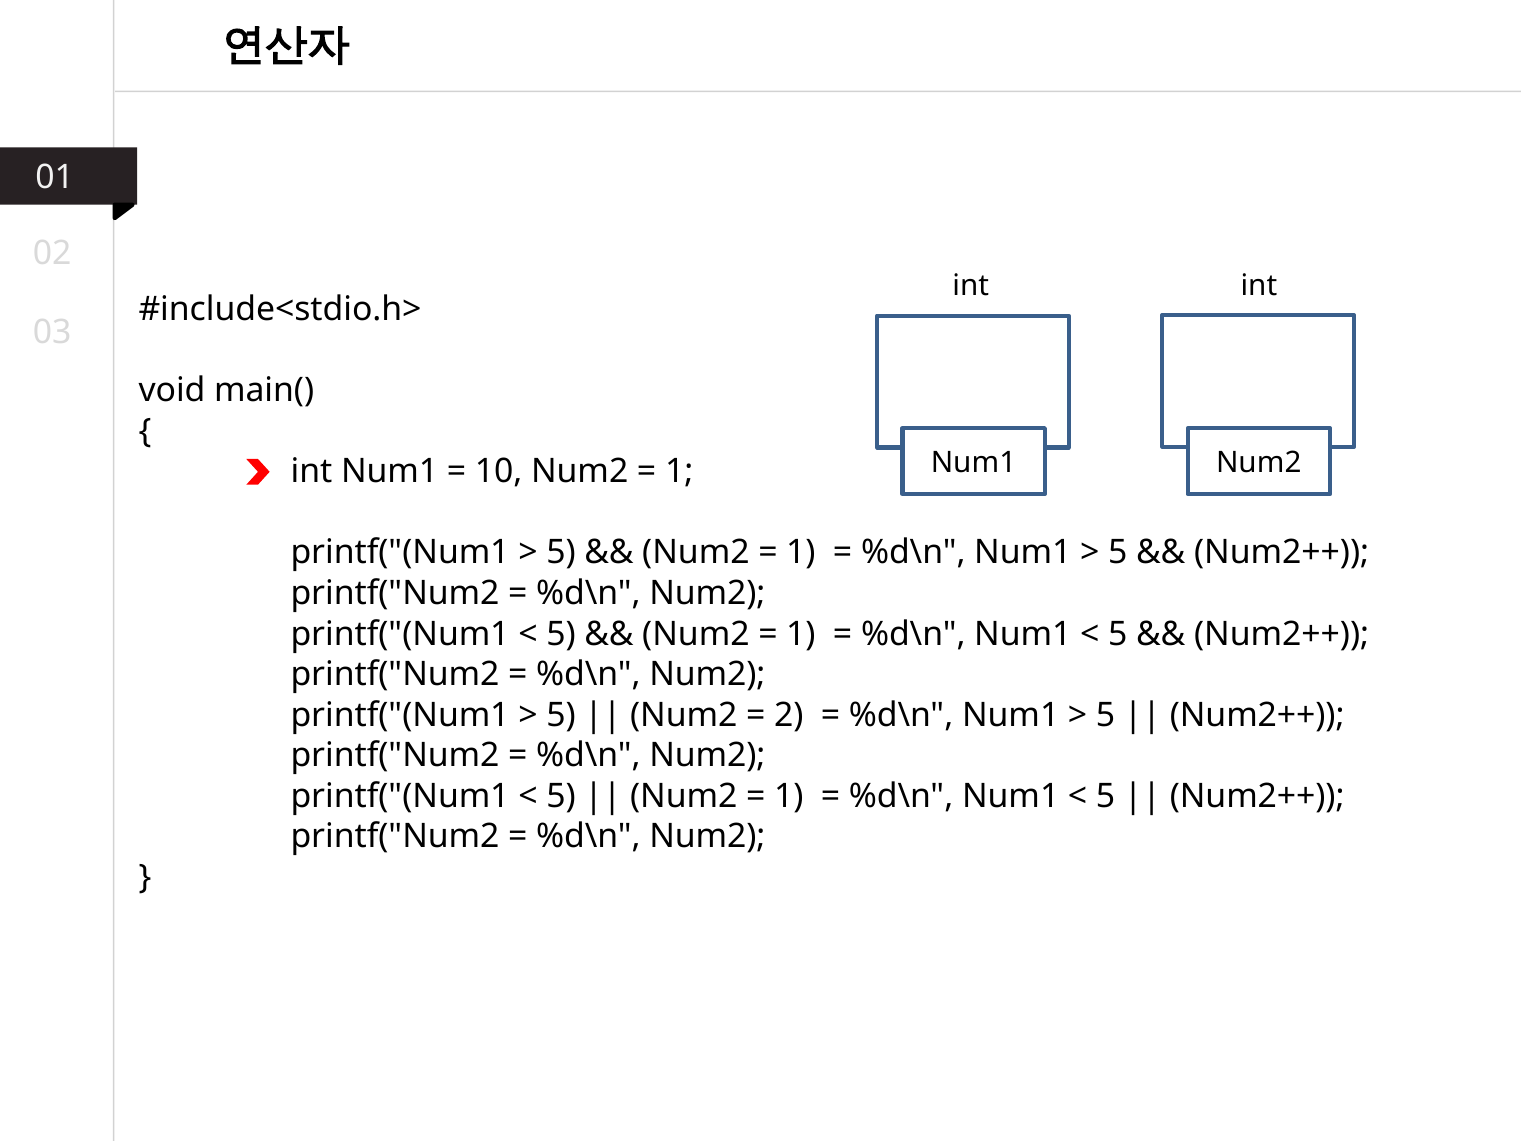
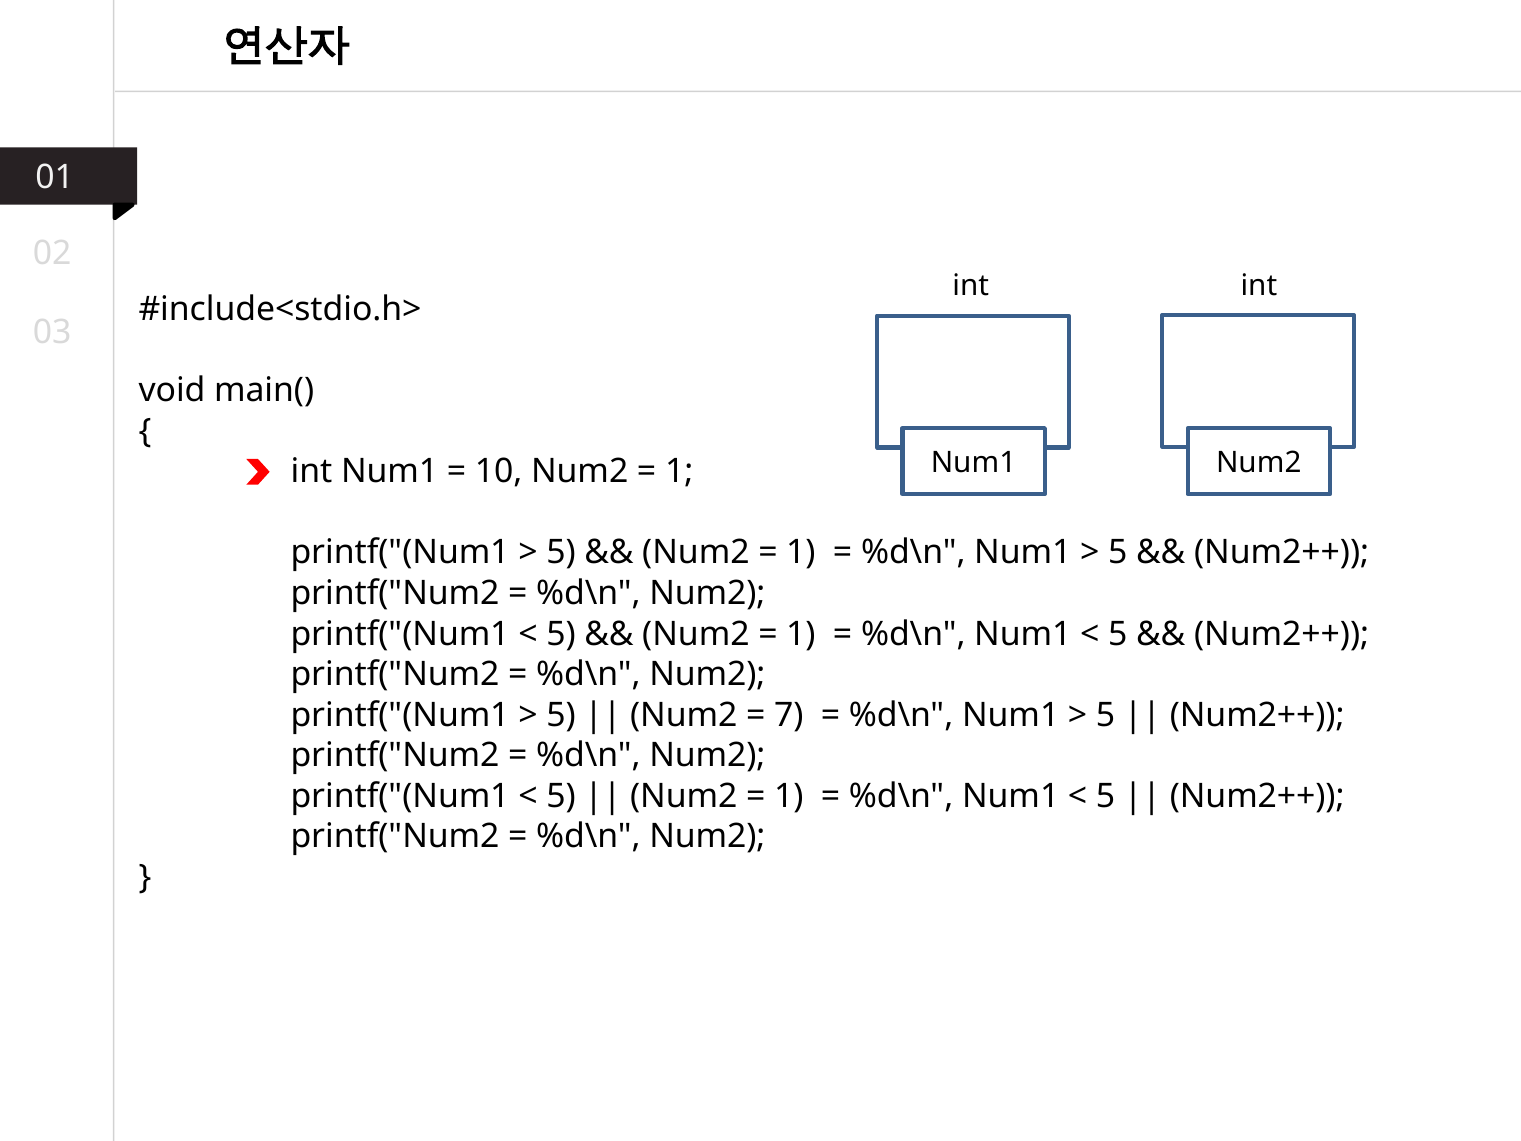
2: 2 -> 7 (789, 715)
